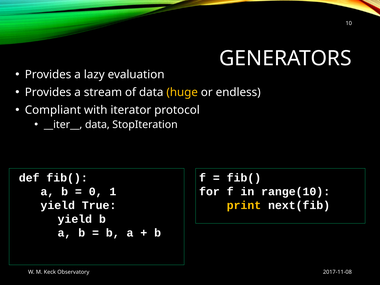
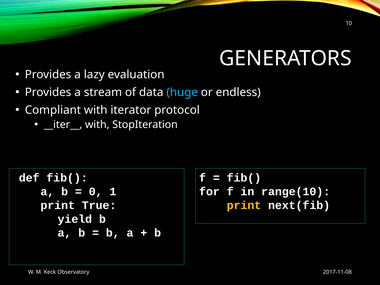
huge colour: yellow -> light blue (182, 92)
__iter__ data: data -> with (97, 125)
yield: yield -> print (58, 205)
